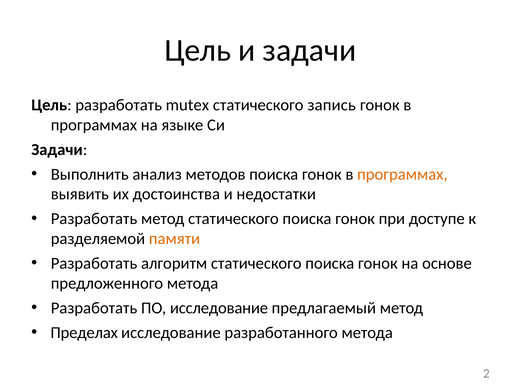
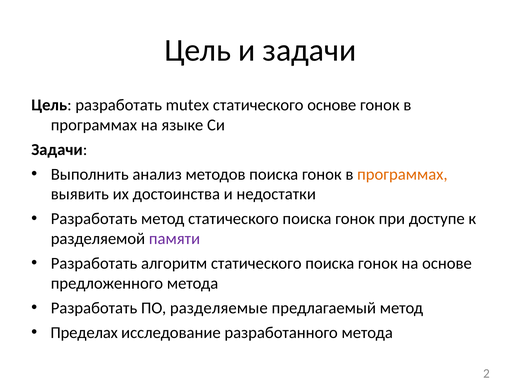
статического запись: запись -> основе (332, 105)
памяти colour: orange -> purple (174, 239)
ПО исследование: исследование -> разделяемые (219, 308)
